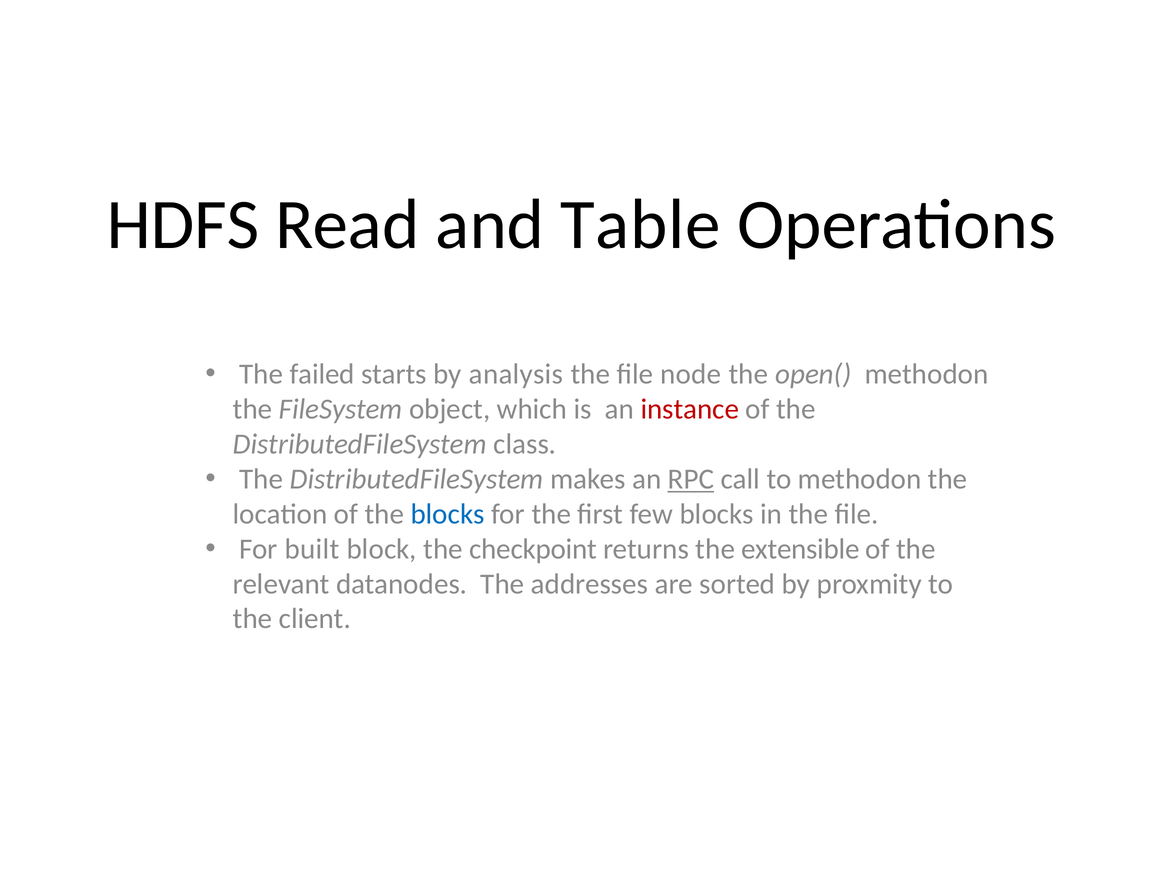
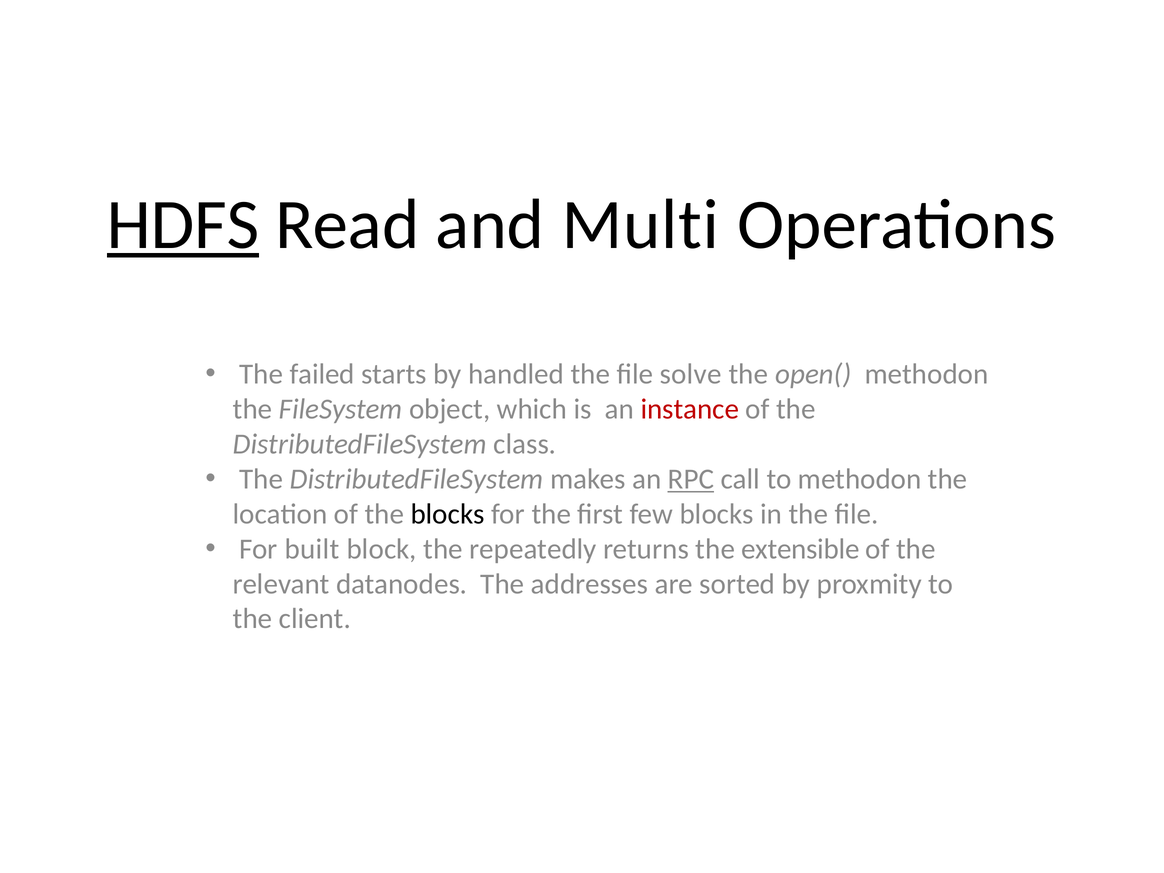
HDFS underline: none -> present (183, 225)
Table: Table -> Multi (640, 225)
analysis: analysis -> handled (516, 374)
node: node -> solve (691, 374)
blocks colour: blue -> black (448, 514)
checkpoint: checkpoint -> repeatedly (533, 549)
